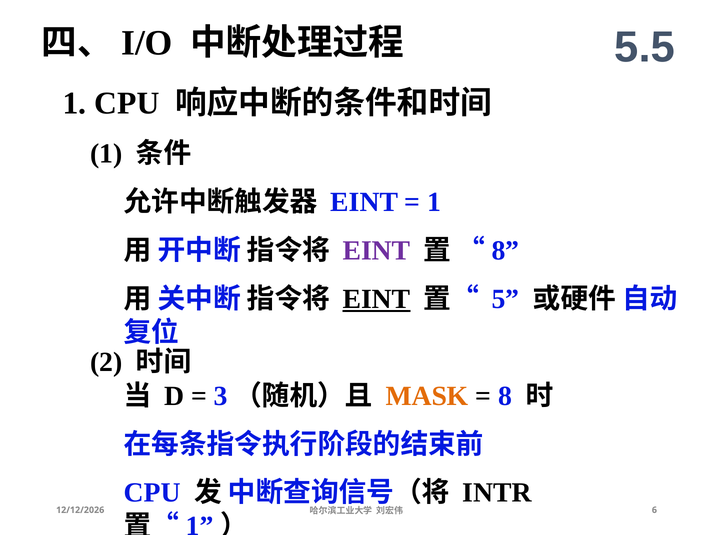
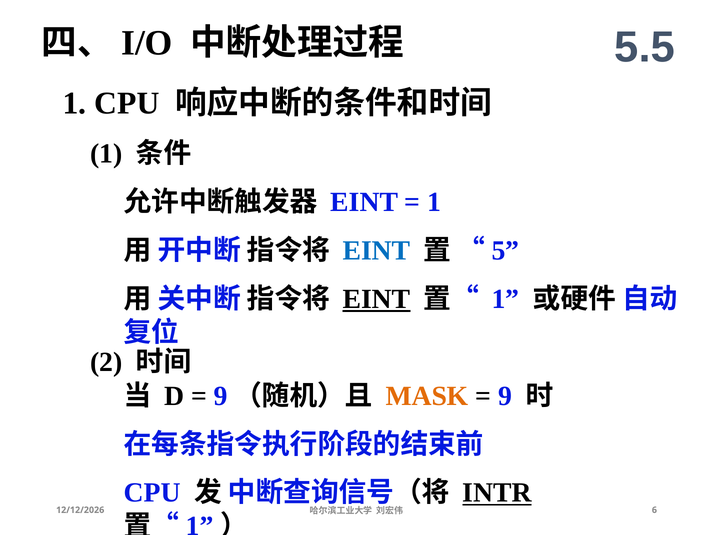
EINT colour: purple -> blue (377, 251)
8: 8 -> 5 (505, 251)
5: 5 -> 1 (505, 299)
3: 3 -> 9 (221, 396)
8: 8 -> 9 (505, 396)
INTR underline: none -> present (497, 493)
